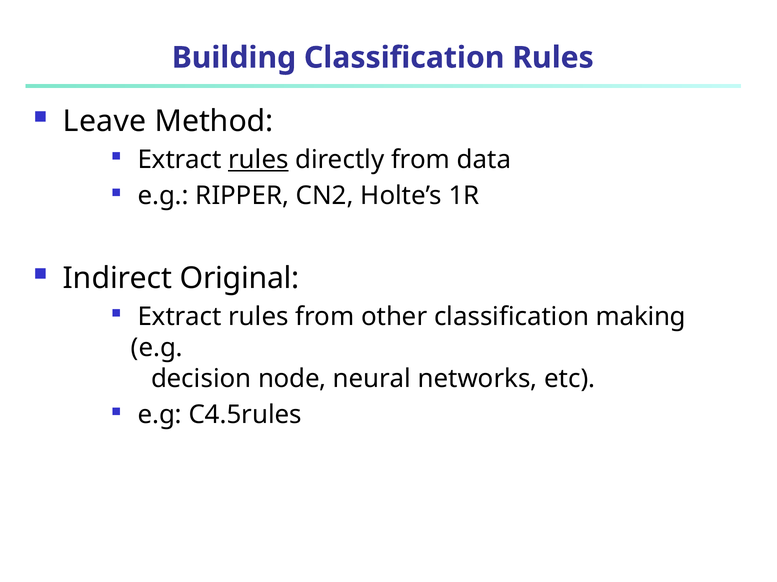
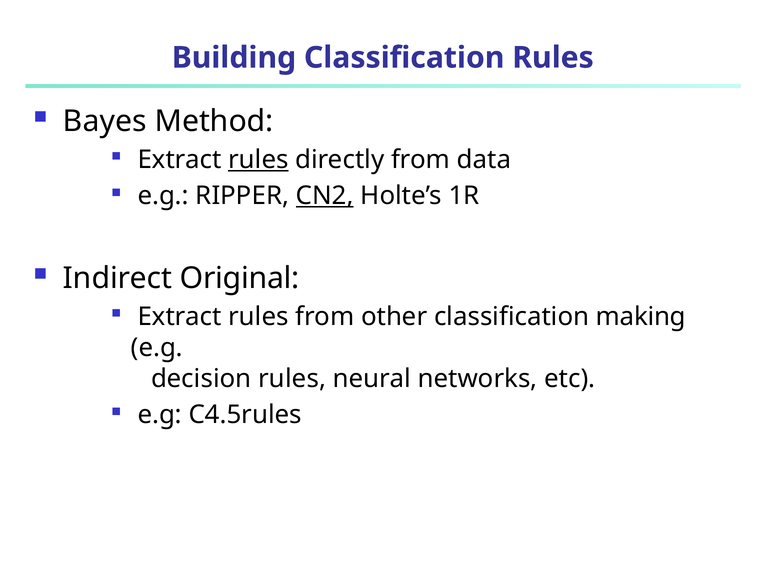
Leave: Leave -> Bayes (105, 121)
CN2 underline: none -> present (325, 196)
decision node: node -> rules (292, 379)
